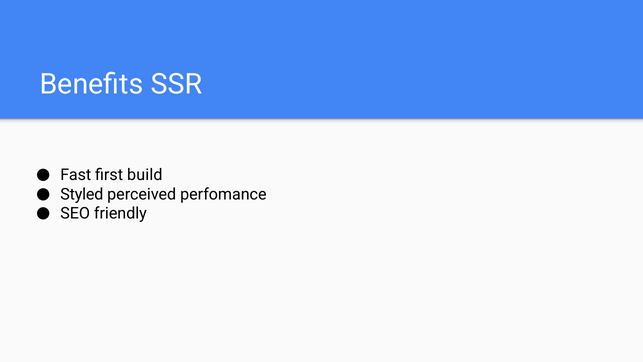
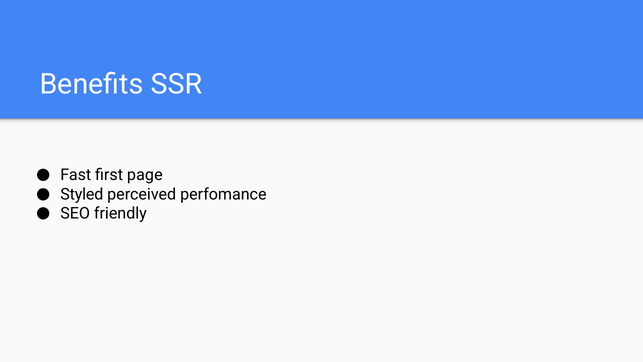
build: build -> page (145, 175)
